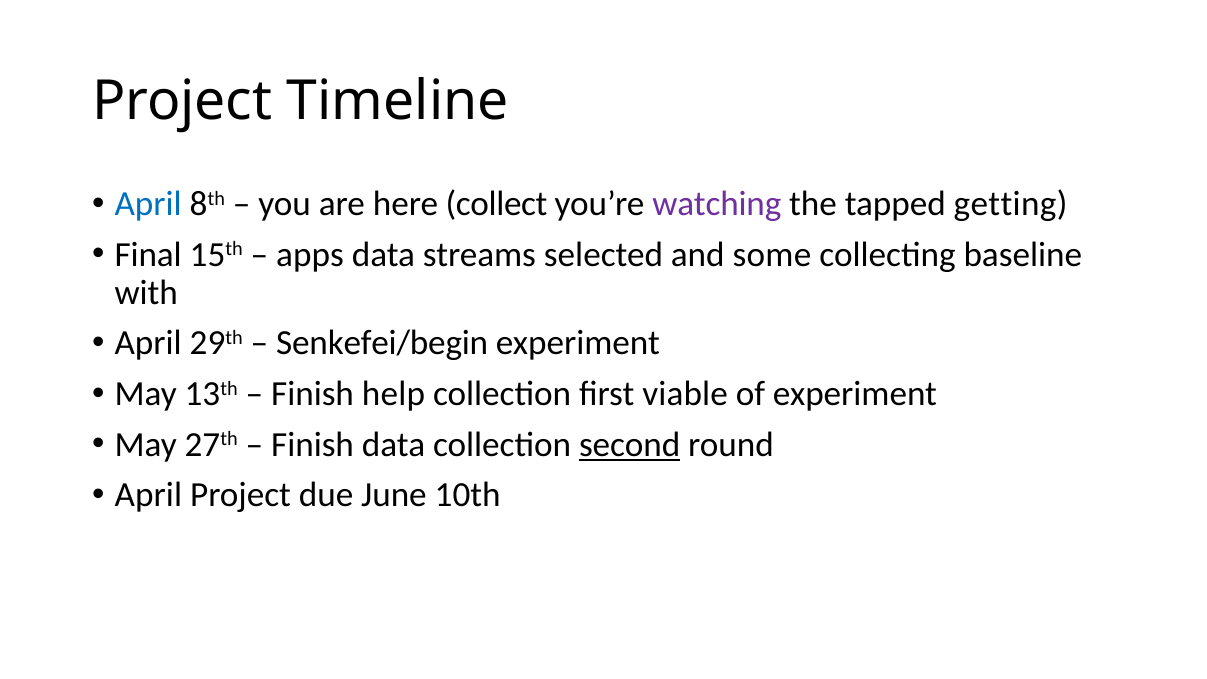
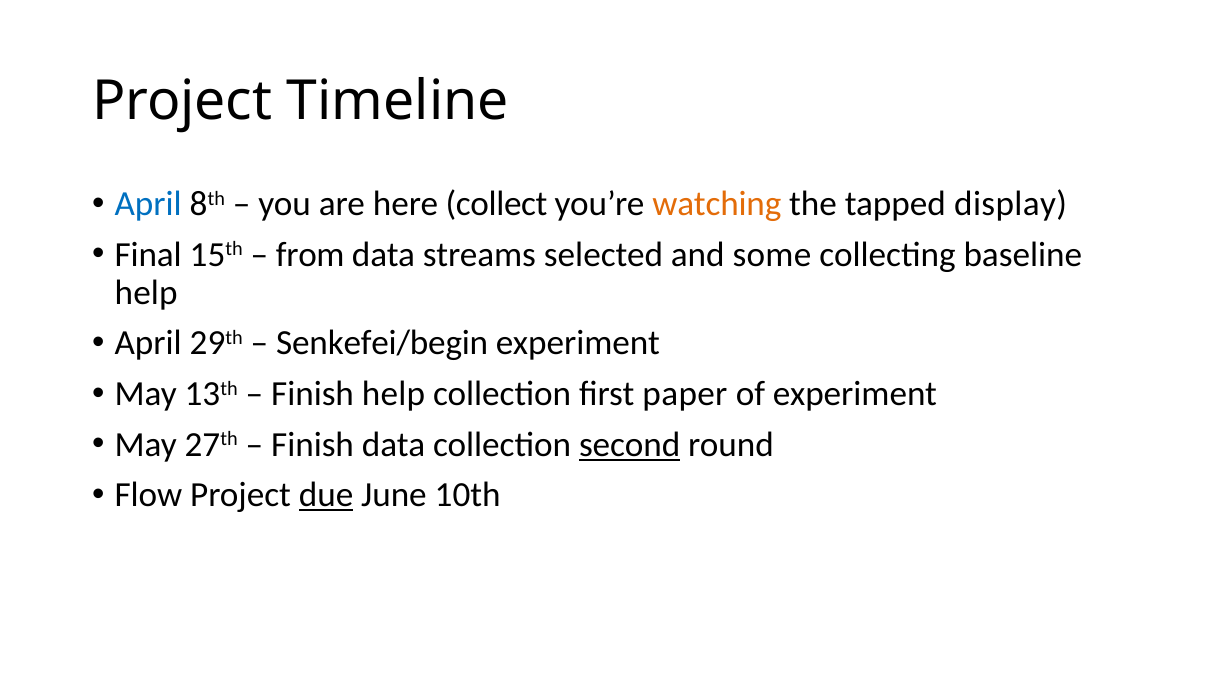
watching colour: purple -> orange (717, 204)
getting: getting -> display (1011, 204)
apps: apps -> from (310, 255)
with: with -> help (146, 293)
viable: viable -> paper (685, 394)
April: April -> Flow (148, 495)
due underline: none -> present (326, 495)
